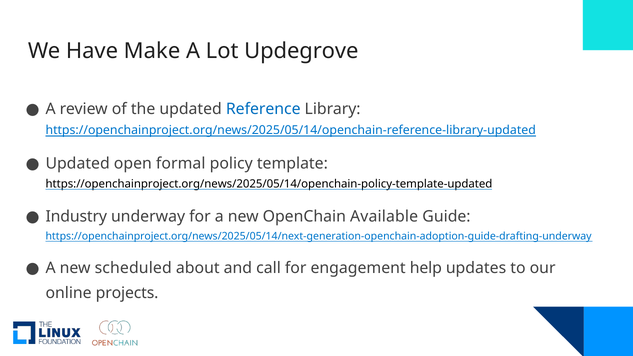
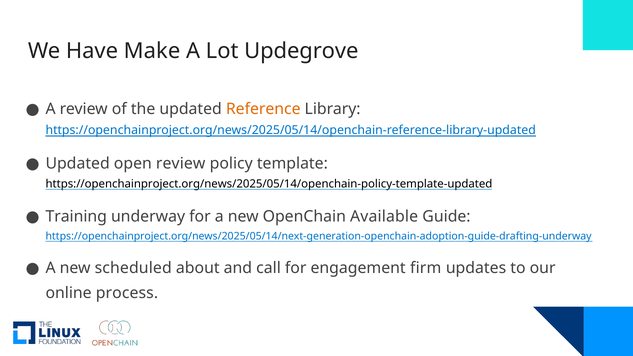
Reference colour: blue -> orange (263, 109)
open formal: formal -> review (181, 163)
Industry: Industry -> Training (76, 217)
help: help -> firm (426, 268)
projects: projects -> process (127, 293)
